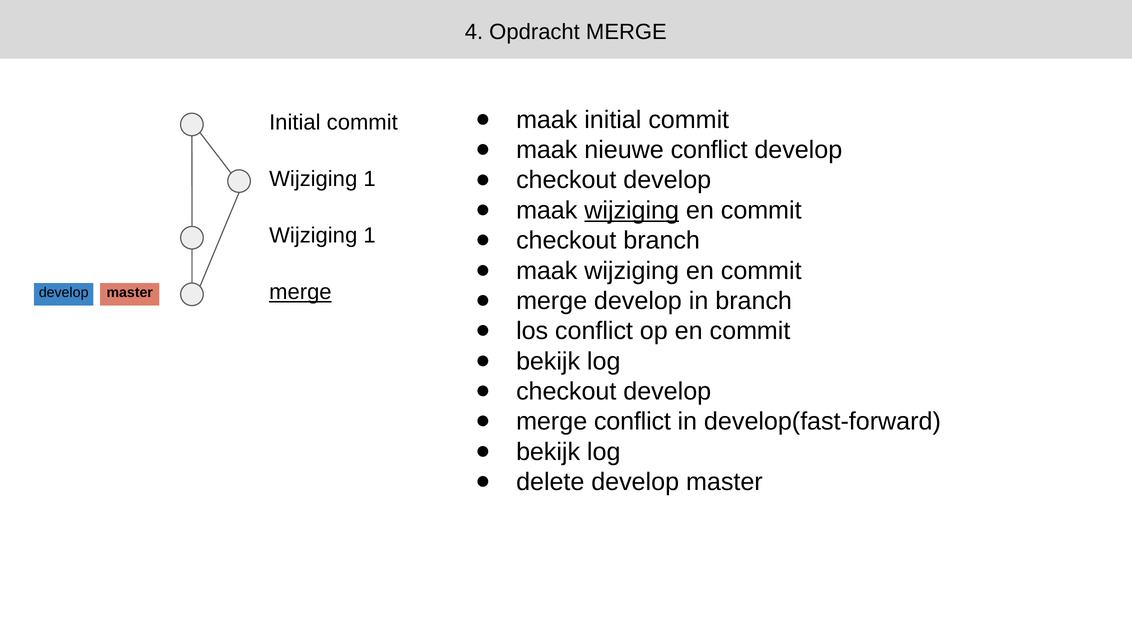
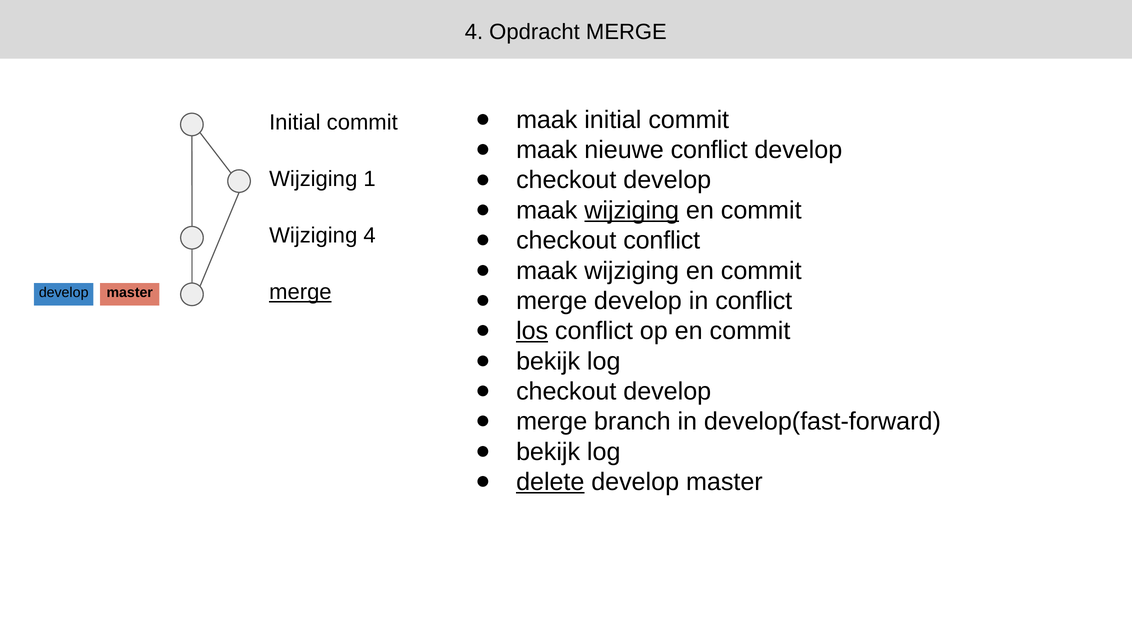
1: 1 -> 4 (370, 235)
checkout branch: branch -> conflict (662, 240)
in branch: branch -> conflict (754, 301)
los underline: none -> present (532, 331)
merge conflict: conflict -> branch (632, 422)
delete underline: none -> present (550, 482)
